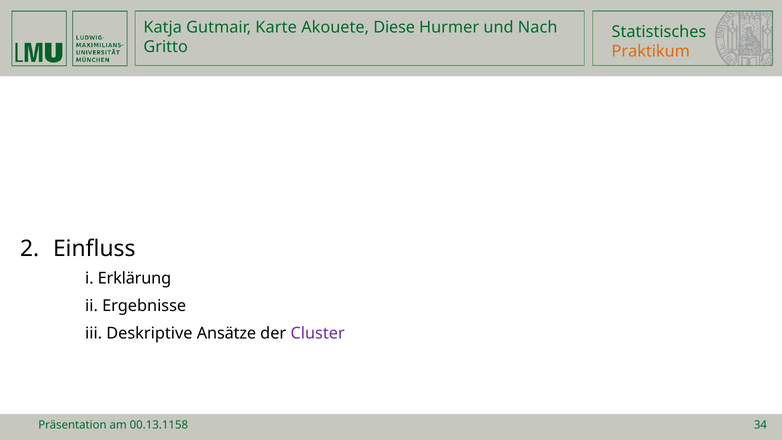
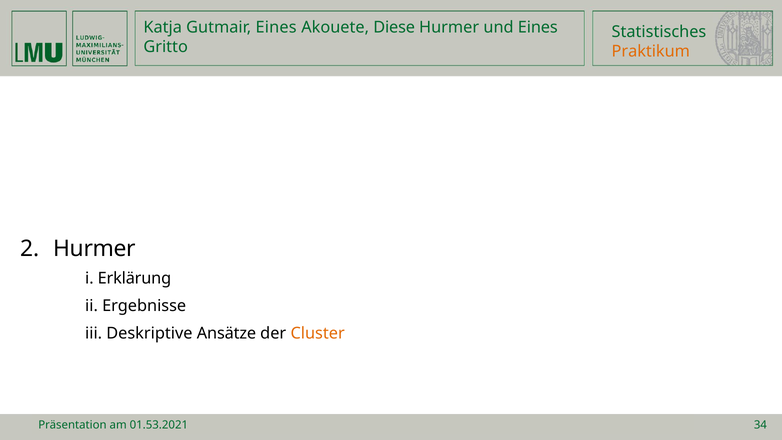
Gutmair Karte: Karte -> Eines (276, 28)
und Nach: Nach -> Eines (538, 28)
Einfluss: Einfluss -> Hurmer (94, 249)
Cluster colour: purple -> orange (318, 333)
00.13.1158: 00.13.1158 -> 01.53.2021 (159, 425)
